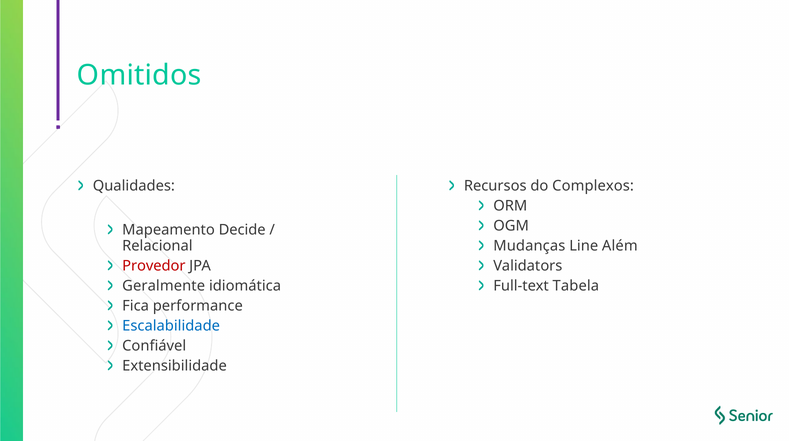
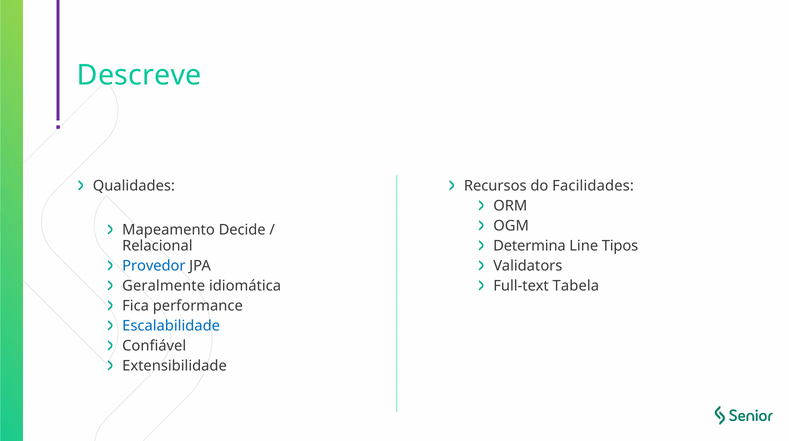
Omitidos: Omitidos -> Descreve (139, 75)
Complexos: Complexos -> Facilidades (593, 186)
Mudanças: Mudanças -> Determina (529, 246)
Além: Além -> Tipos (620, 246)
Provedor colour: red -> blue (154, 266)
